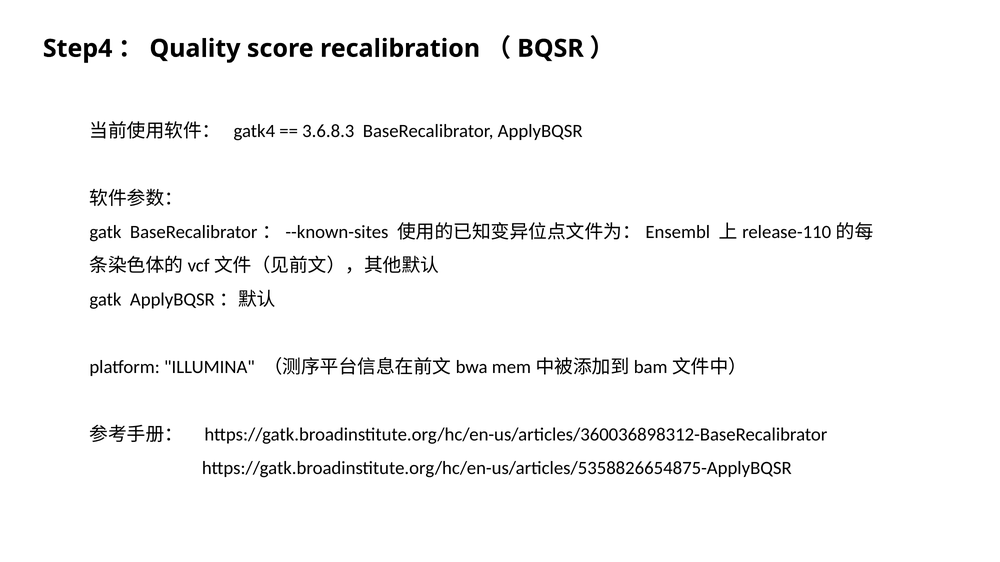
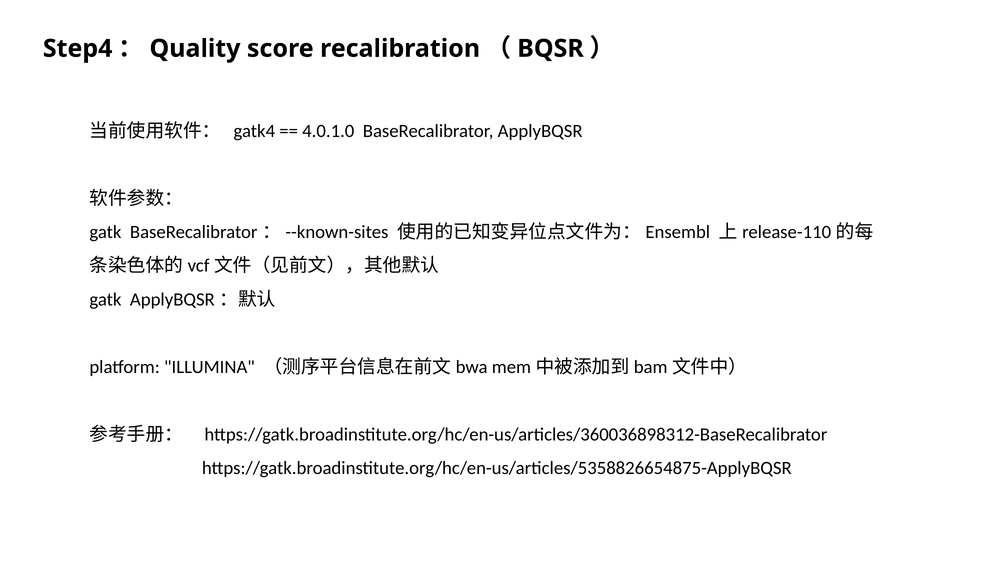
3.6.8.3: 3.6.8.3 -> 4.0.1.0 (328, 131)
